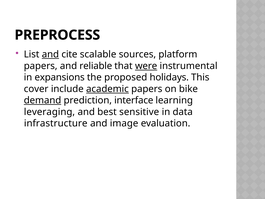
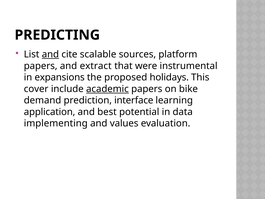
PREPROCESS: PREPROCESS -> PREDICTING (57, 35)
reliable: reliable -> extract (96, 66)
were underline: present -> none (146, 66)
demand underline: present -> none (43, 100)
leveraging: leveraging -> application (50, 112)
sensitive: sensitive -> potential (139, 112)
infrastructure: infrastructure -> implementing (56, 123)
image: image -> values (124, 123)
